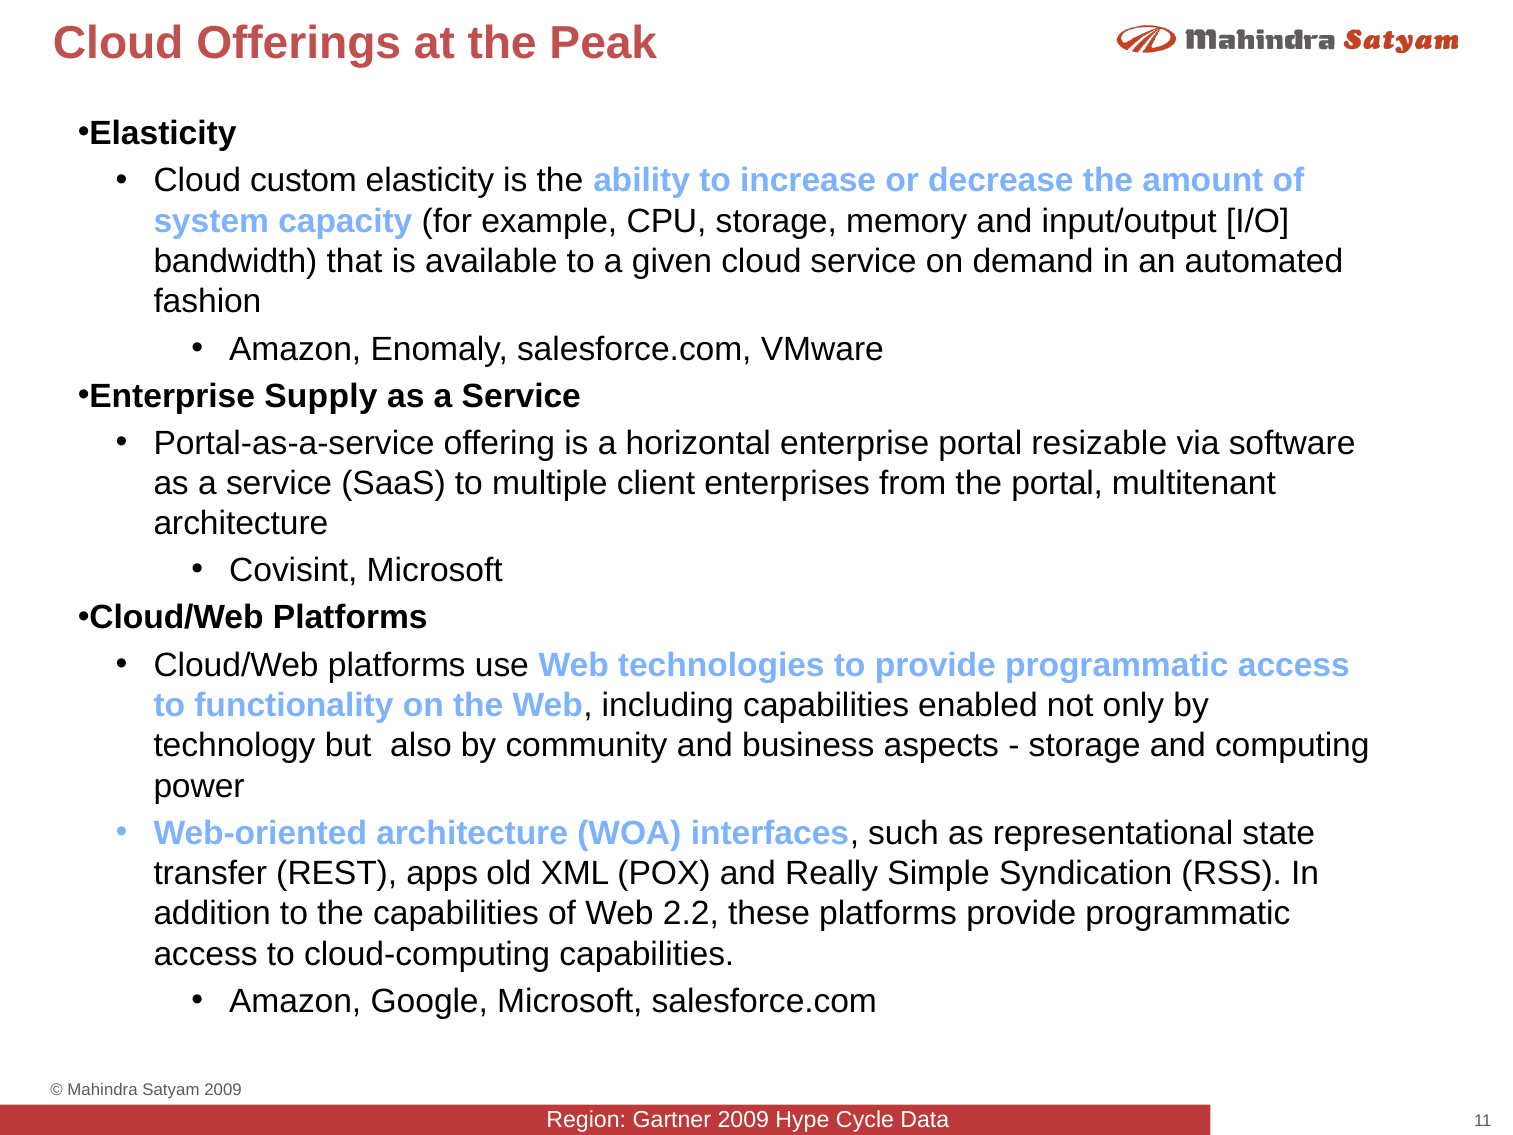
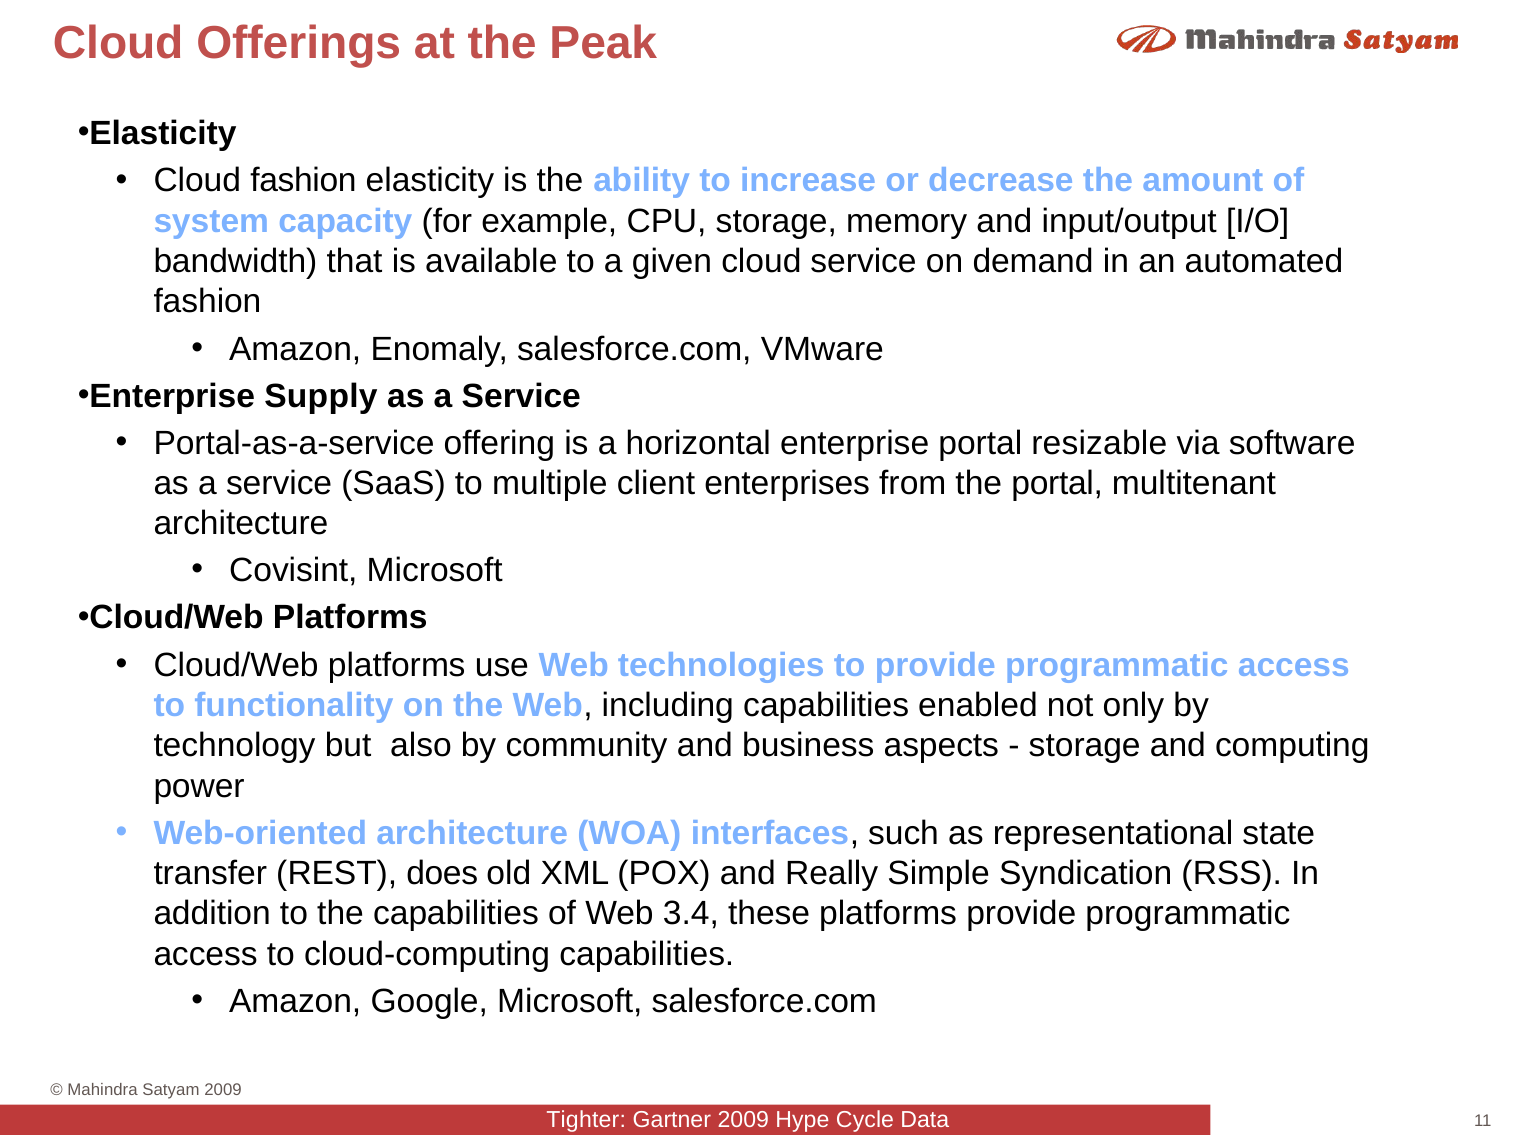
Cloud custom: custom -> fashion (303, 181)
apps: apps -> does (442, 873)
2.2: 2.2 -> 3.4 (691, 914)
Region: Region -> Tighter (586, 1120)
